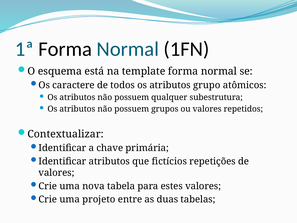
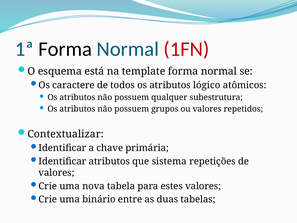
1FN colour: black -> red (186, 49)
grupo: grupo -> lógico (207, 85)
fictícios: fictícios -> sistema (169, 161)
projeto: projeto -> binário (99, 199)
